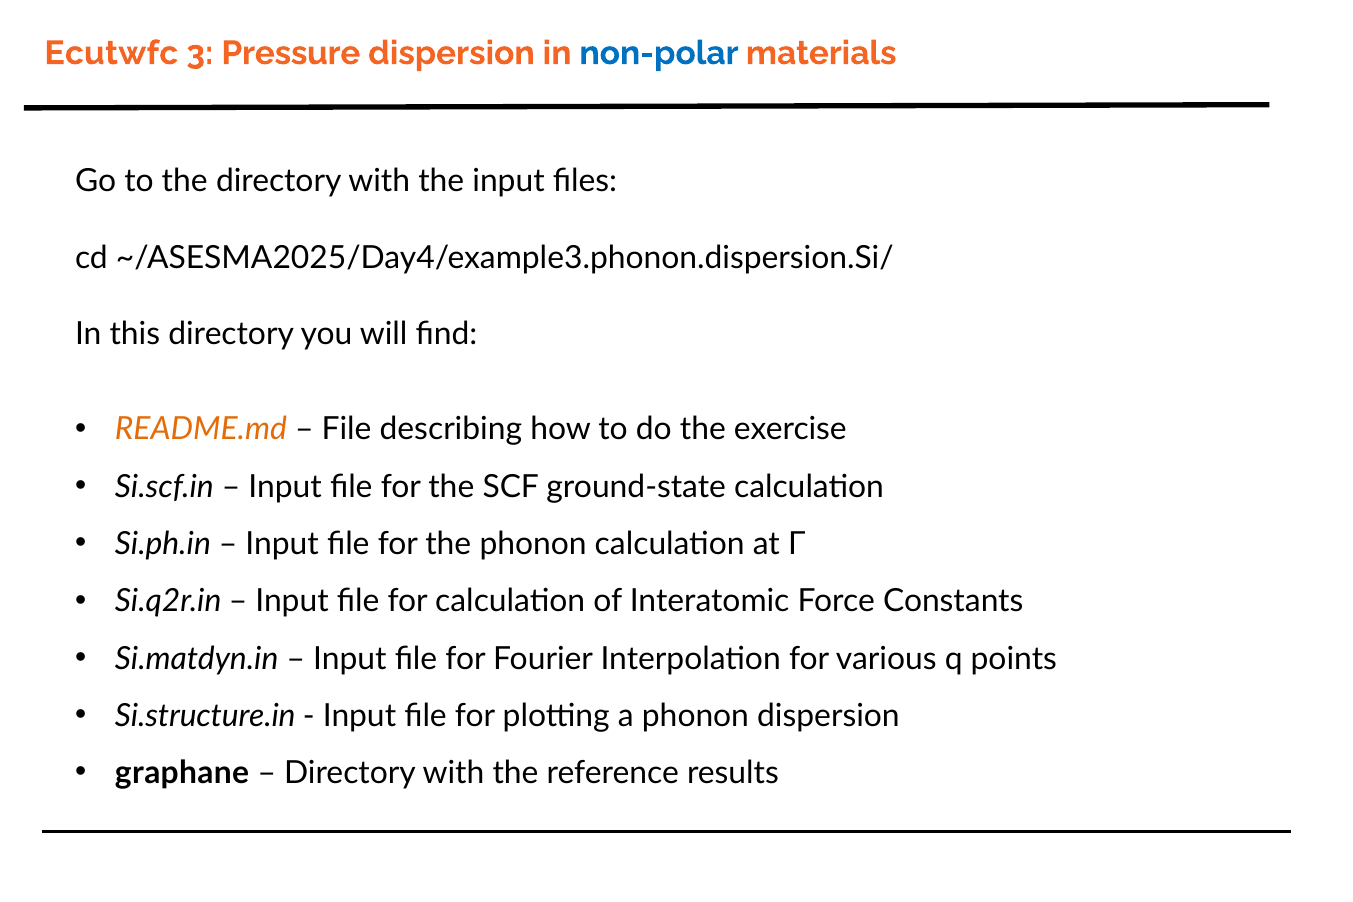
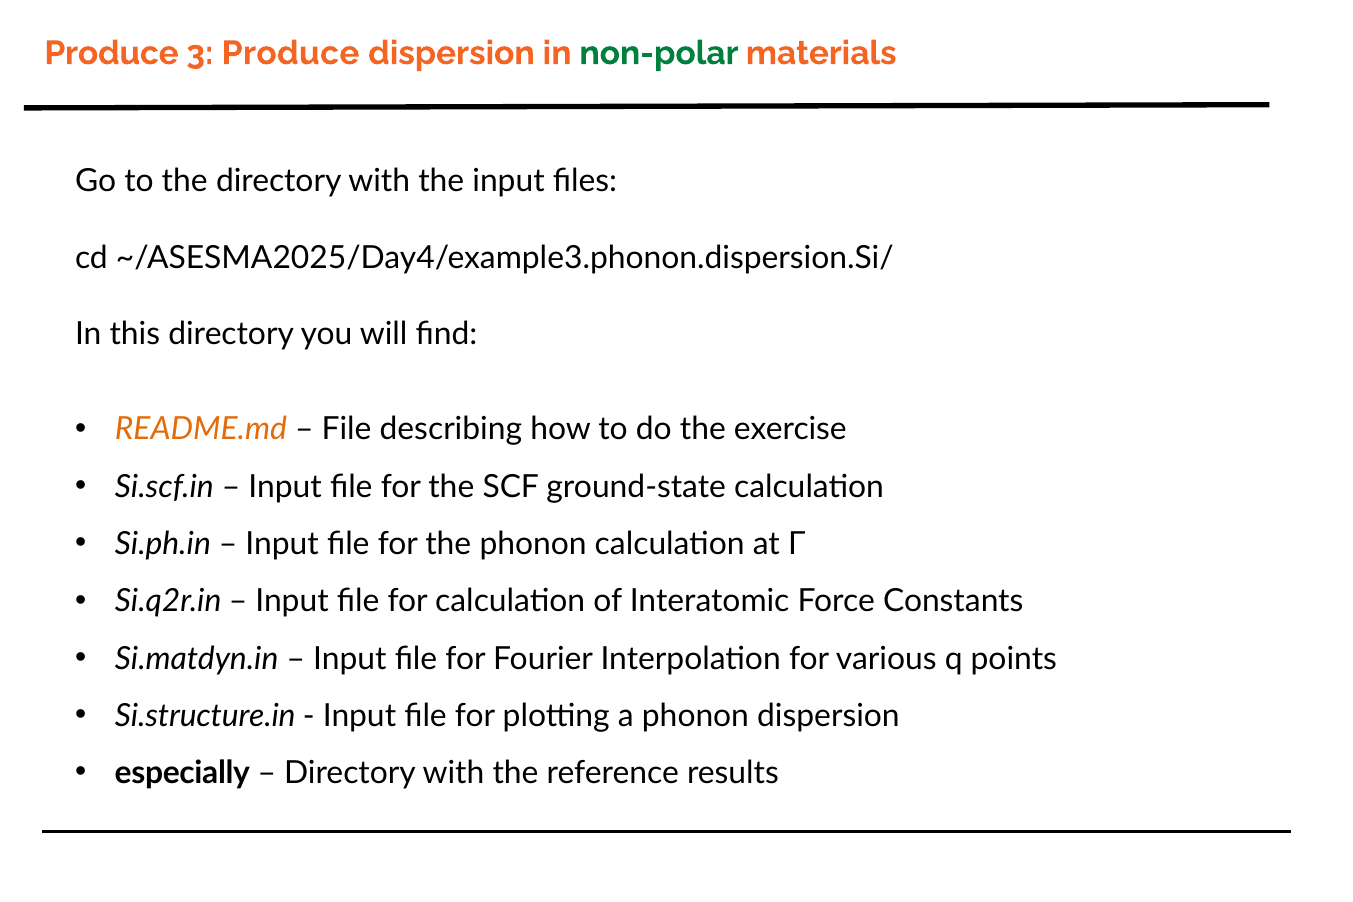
Ecutwfc: Ecutwfc -> Produce (112, 53)
3 Pressure: Pressure -> Produce (291, 53)
non-polar colour: blue -> green (659, 53)
graphane: graphane -> especially (182, 773)
